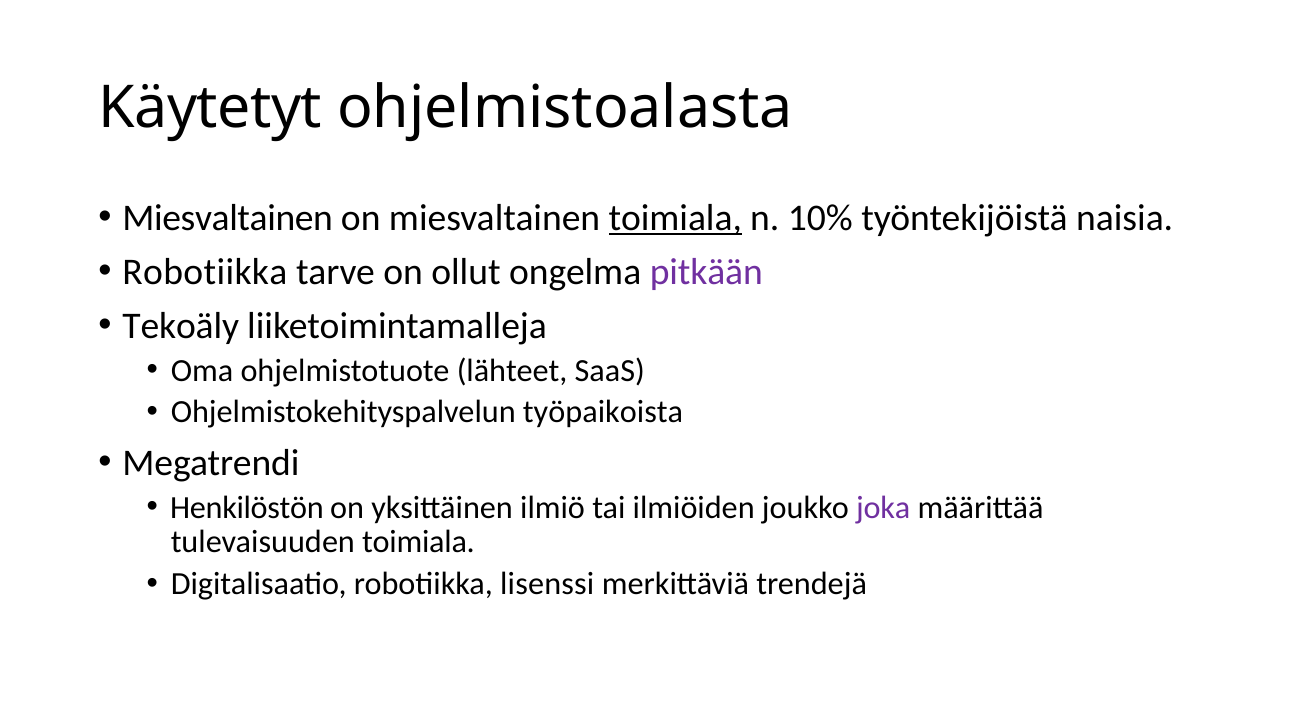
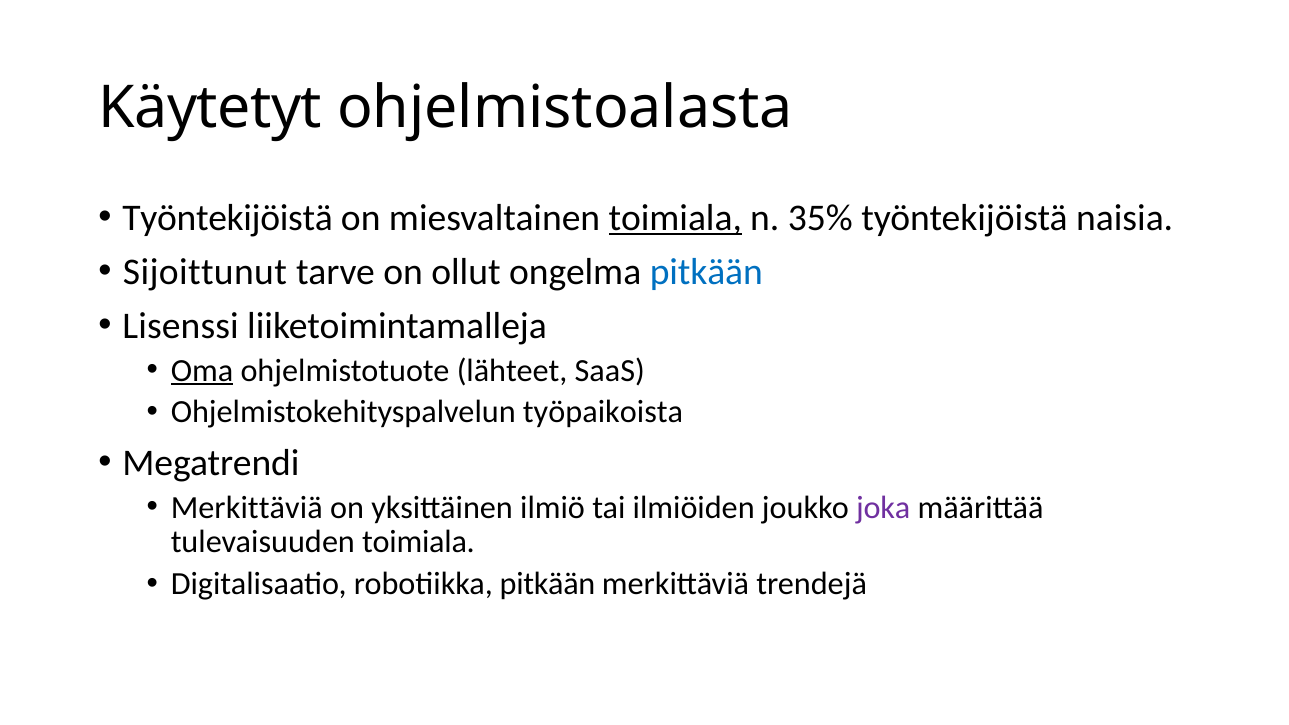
Miesvaltainen: Miesvaltainen -> Työntekijöistä (228, 218)
10%: 10% -> 35% (820, 218)
Robotiikka: Robotiikka -> Sijoittunut (205, 272)
pitkään colour: purple -> blue (706, 272)
Tekoäly: Tekoäly -> Lisenssi (181, 326)
Oma underline: none -> present (202, 370)
Henkilöstön: Henkilöstön -> Merkittäviä (247, 507)
robotiikka lisenssi: lisenssi -> pitkään (548, 584)
